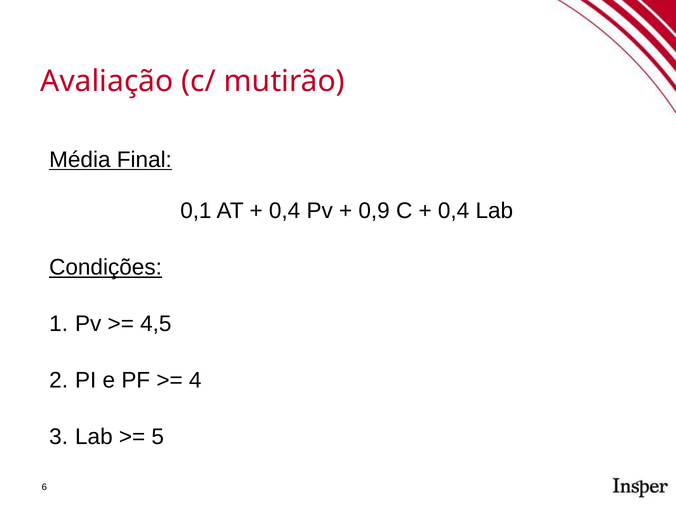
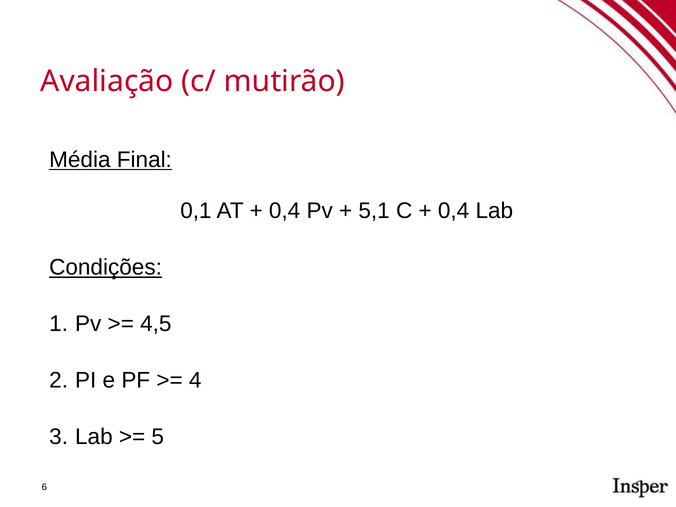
0,9: 0,9 -> 5,1 (374, 211)
